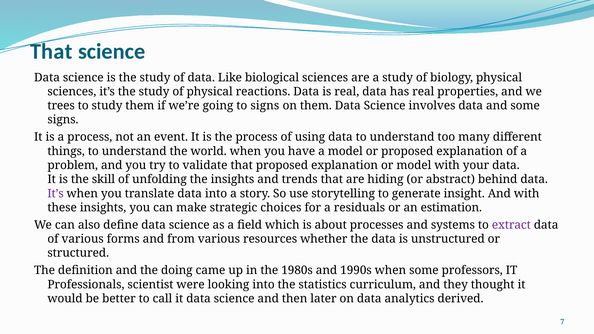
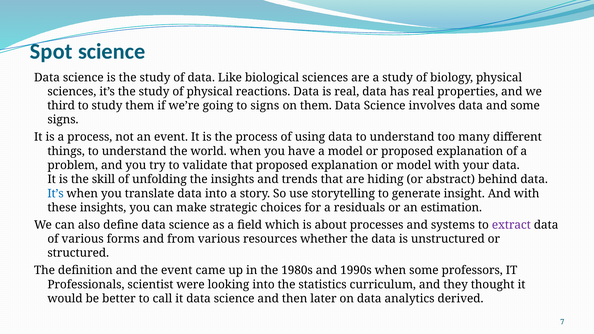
That: That -> Spot (51, 51)
trees: trees -> third (61, 106)
It’s colour: purple -> blue (56, 194)
the doing: doing -> event (177, 270)
